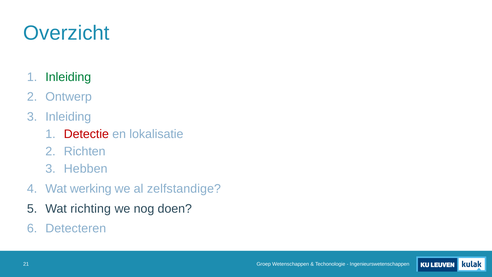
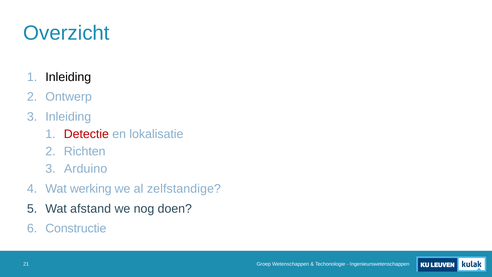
Inleiding colour: green -> black (68, 77)
Hebben: Hebben -> Arduino (86, 169)
richting: richting -> afstand (91, 208)
Detecteren: Detecteren -> Constructie (76, 228)
